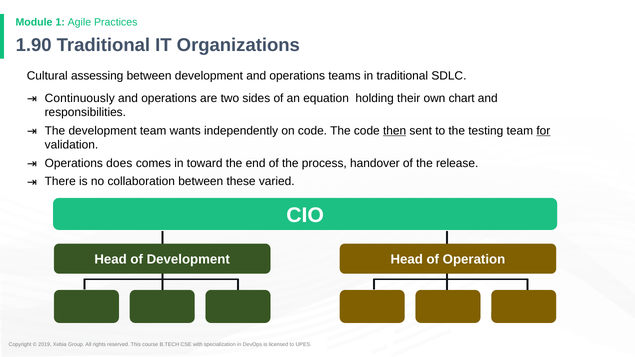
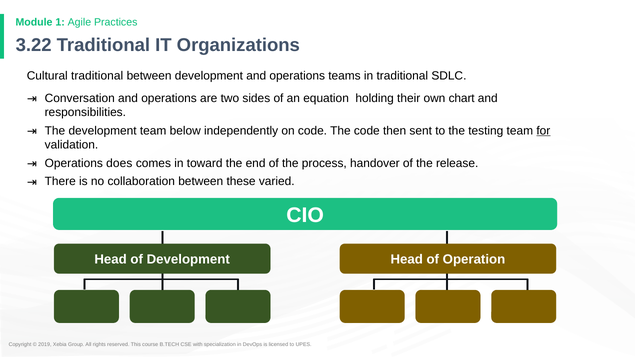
1.90: 1.90 -> 3.22 (34, 45)
Cultural assessing: assessing -> traditional (97, 76)
Continuously: Continuously -> Conversation (80, 98)
wants: wants -> below (185, 131)
then underline: present -> none (395, 131)
